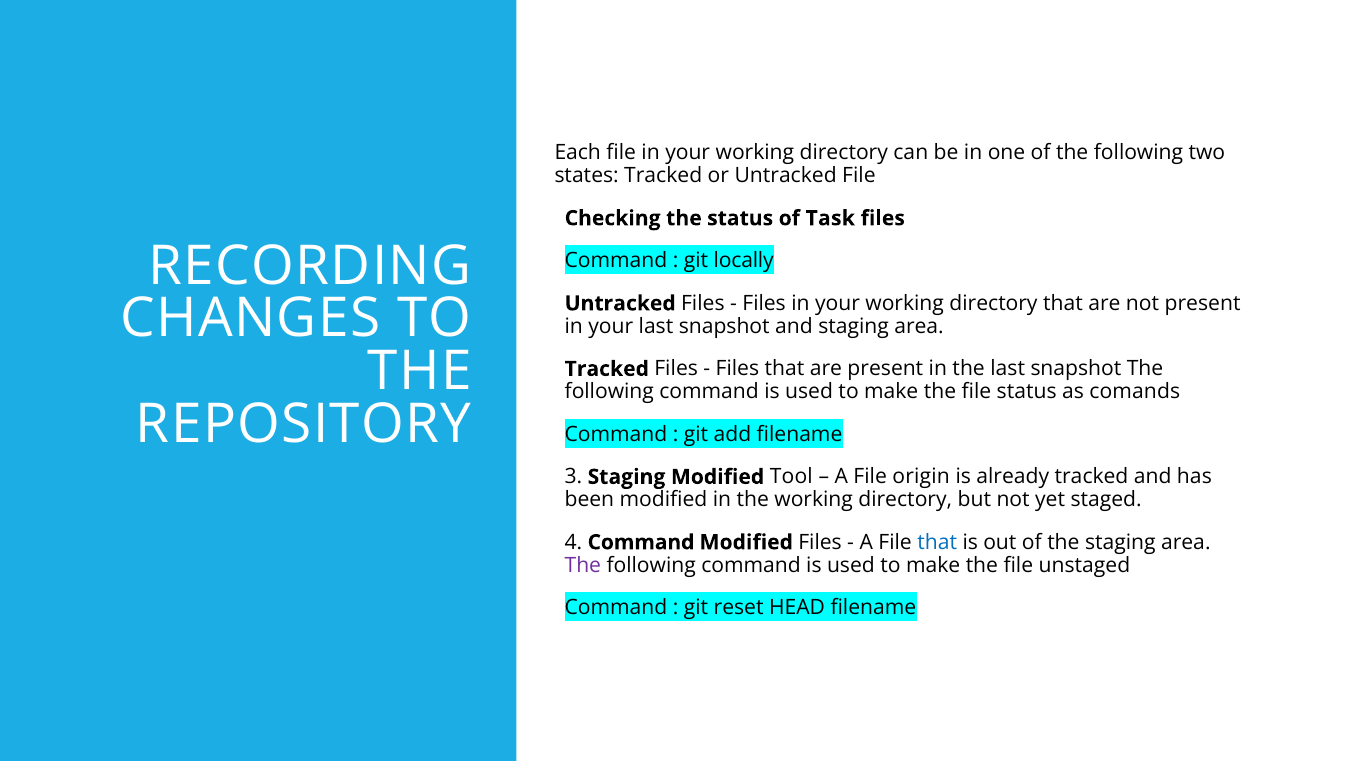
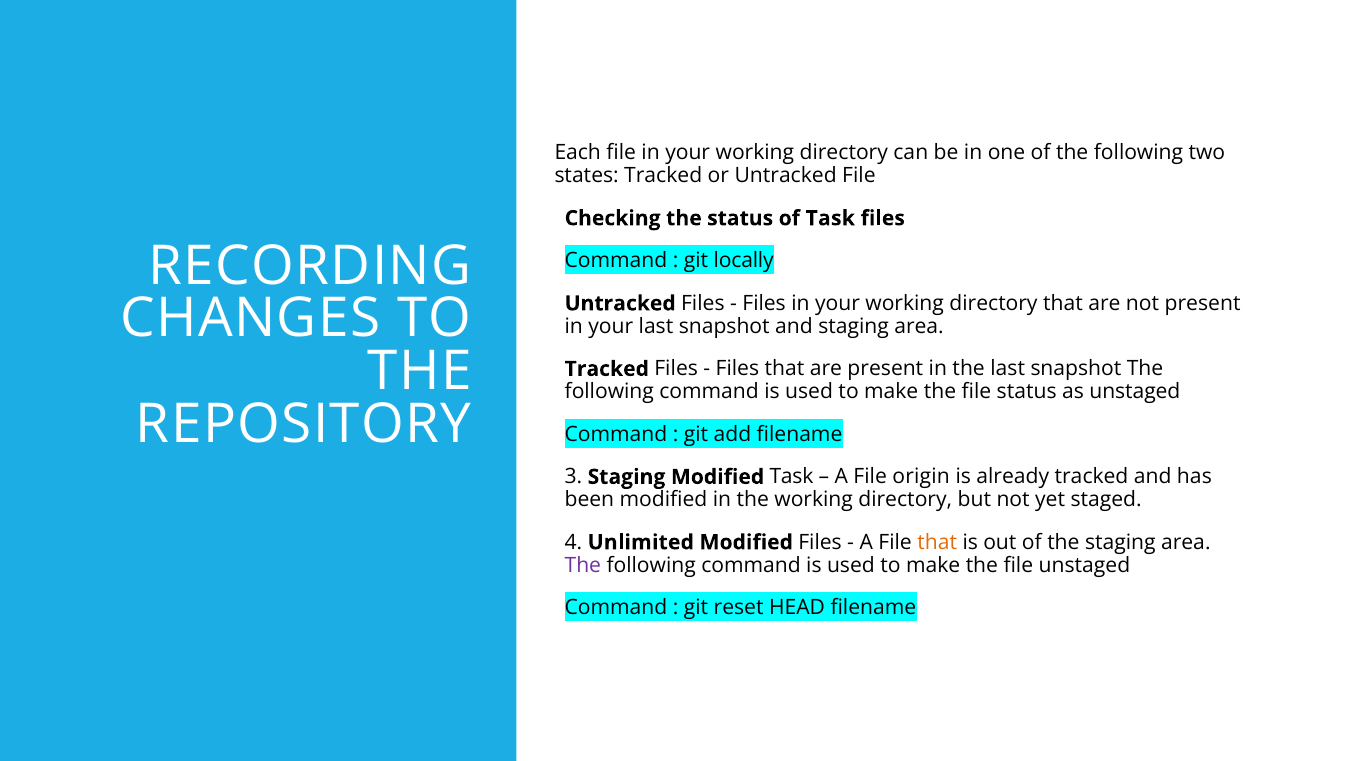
as comands: comands -> unstaged (1135, 392)
Modified Tool: Tool -> Task (792, 477)
4 Command: Command -> Unlimited (641, 542)
that colour: blue -> orange (937, 542)
